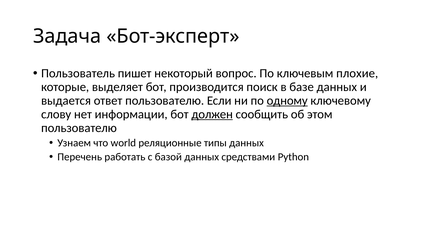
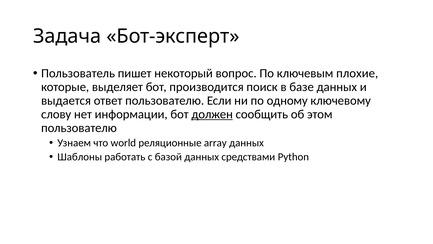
одному underline: present -> none (287, 100)
типы: типы -> array (215, 143)
Перечень: Перечень -> Шаблоны (80, 157)
